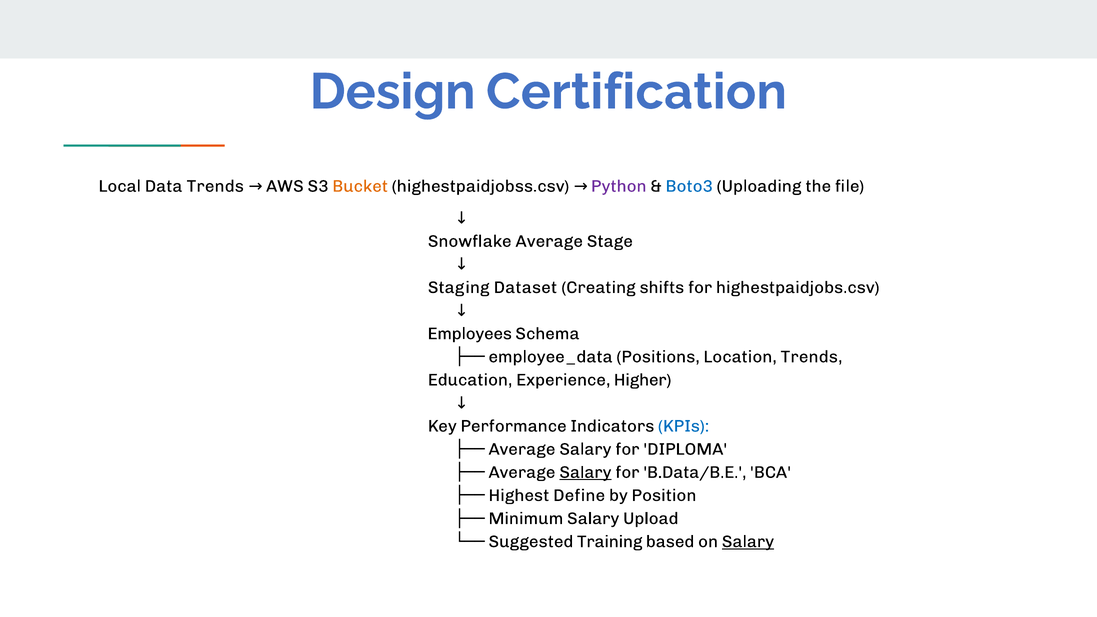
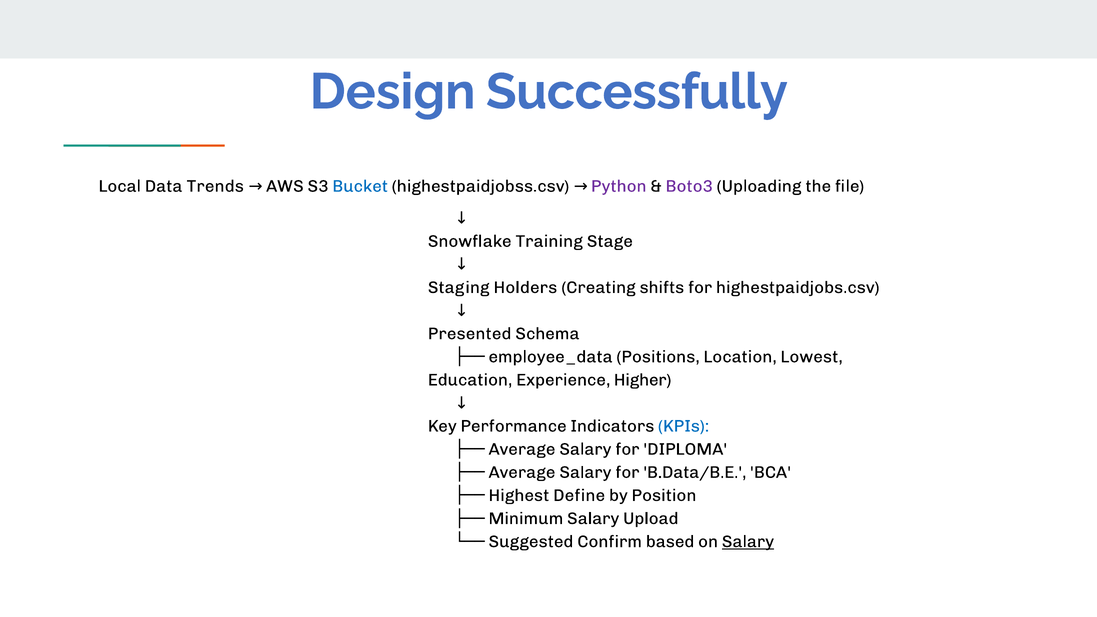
Certification: Certification -> Successfully (637, 92)
Bucket colour: orange -> blue (360, 186)
Boto3 colour: blue -> purple (689, 186)
Average: Average -> Training (549, 241)
Dataset: Dataset -> Holders (525, 288)
Employees: Employees -> Presented (470, 334)
Location Trends: Trends -> Lowest (811, 357)
Salary underline: present -> none (585, 472)
Training: Training -> Confirm (610, 542)
